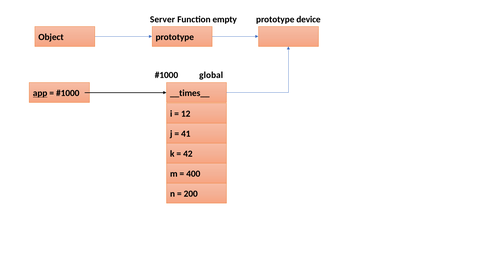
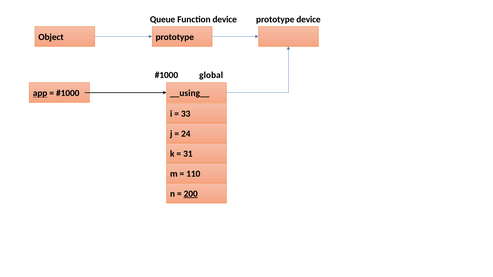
Server: Server -> Queue (163, 20)
Function empty: empty -> device (225, 20)
__times__: __times__ -> __using__ (190, 93)
12: 12 -> 33 (186, 114)
41: 41 -> 24 (186, 134)
42: 42 -> 31 (188, 154)
400: 400 -> 110 (193, 174)
200 underline: none -> present (191, 194)
